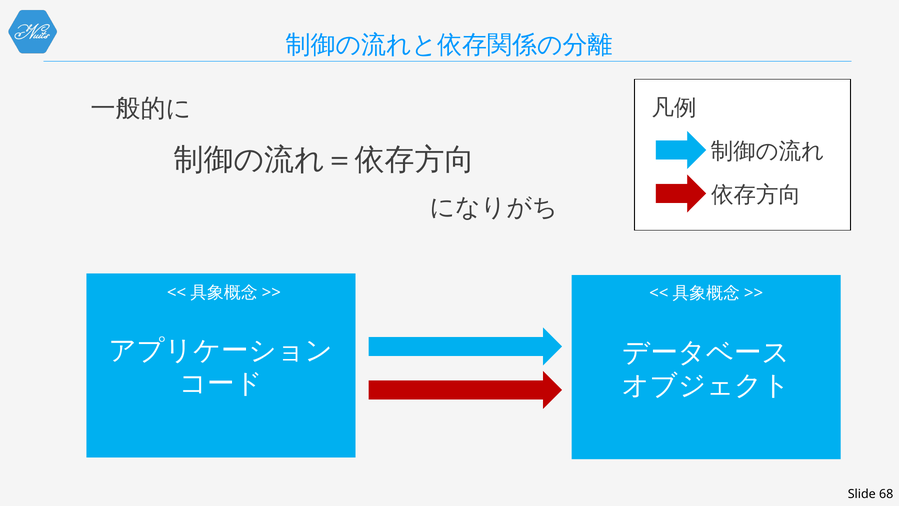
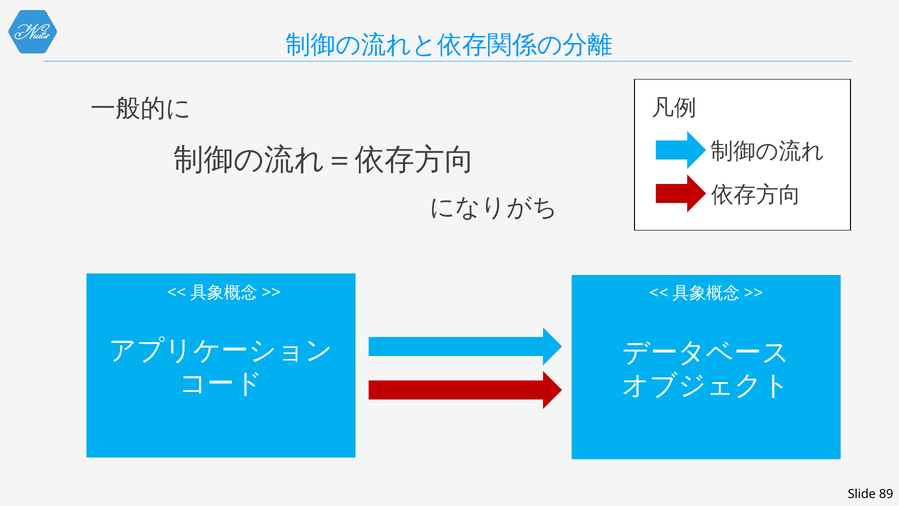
68: 68 -> 89 (886, 494)
